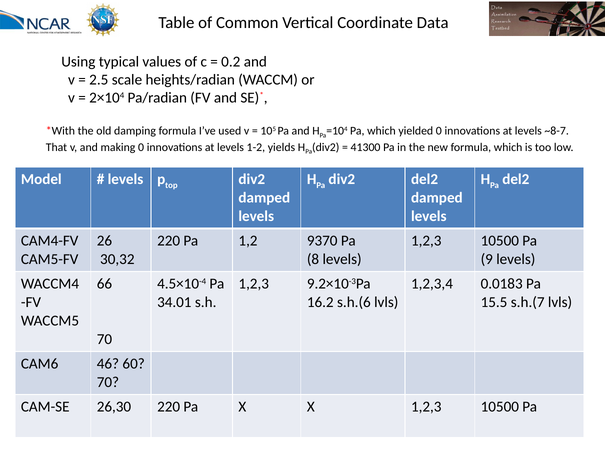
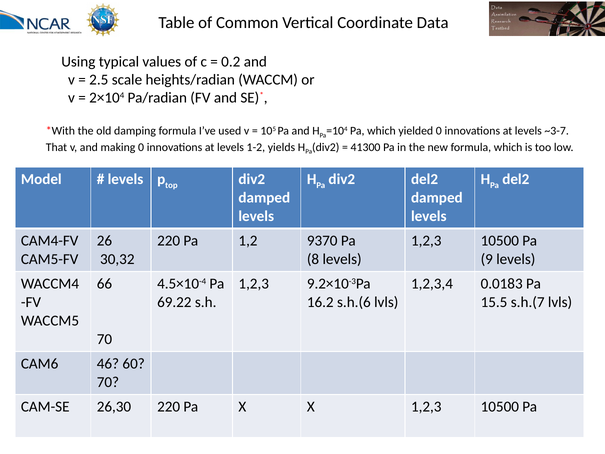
~8-7: ~8-7 -> ~3-7 (557, 131)
34.01: 34.01 -> 69.22 (174, 302)
